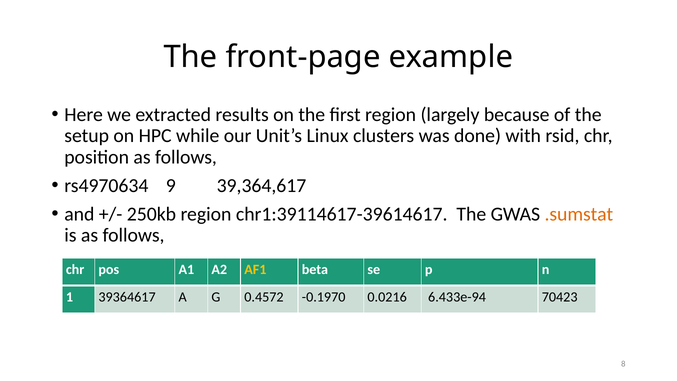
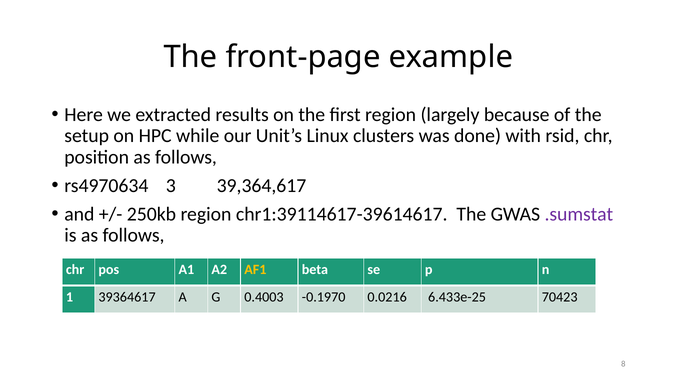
9: 9 -> 3 (171, 186)
.sumstat colour: orange -> purple (579, 214)
0.4572: 0.4572 -> 0.4003 (264, 297)
6.433e-94: 6.433e-94 -> 6.433e-25 (457, 297)
